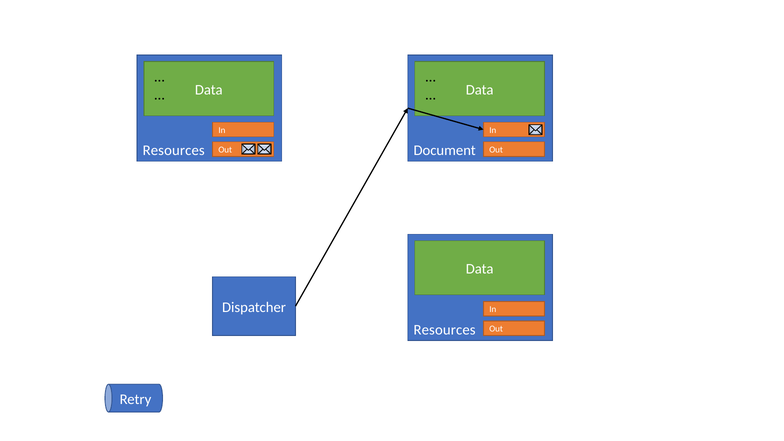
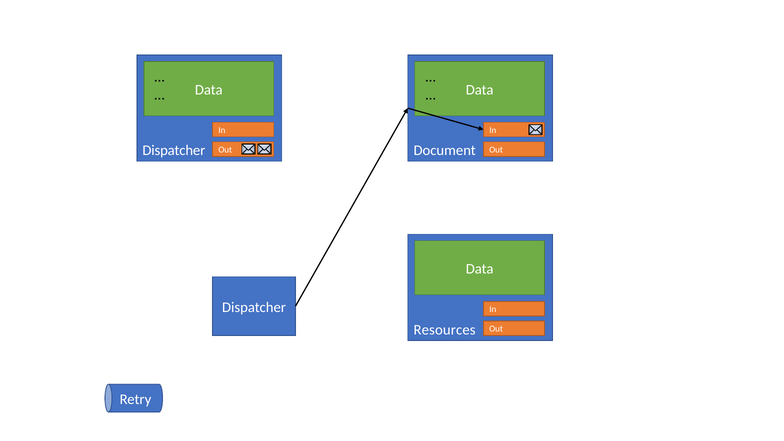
Resources: Resources -> Dispatcher (174, 151)
